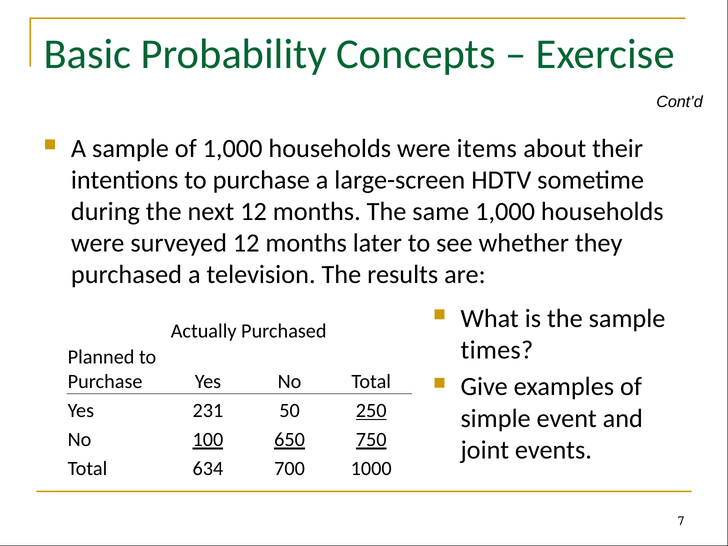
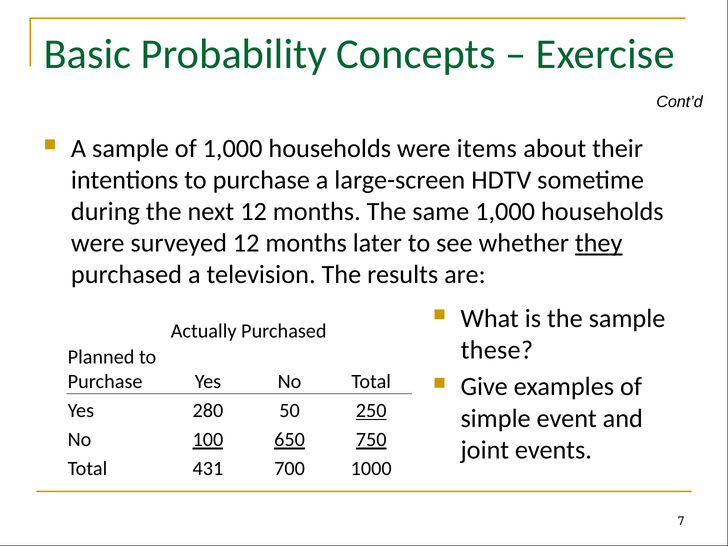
they underline: none -> present (599, 243)
times: times -> these (497, 350)
231: 231 -> 280 (208, 411)
634: 634 -> 431 (208, 469)
